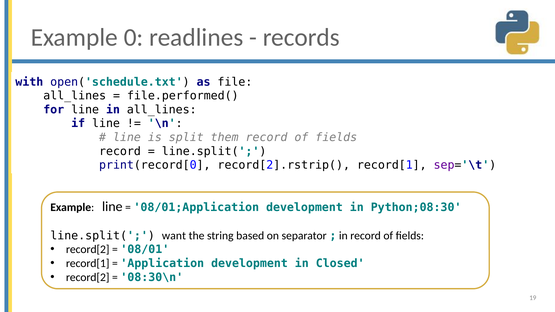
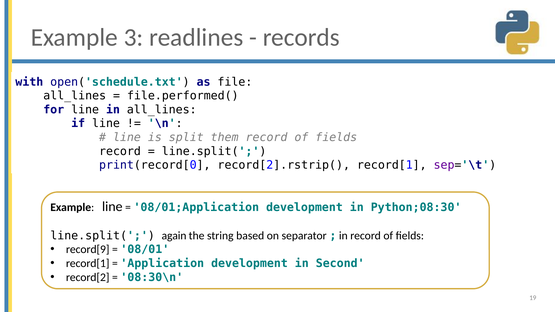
0: 0 -> 3 (134, 37)
want: want -> again (174, 236)
record[2: record[2 -> record[9 (88, 250)
Closed: Closed -> Second (340, 264)
